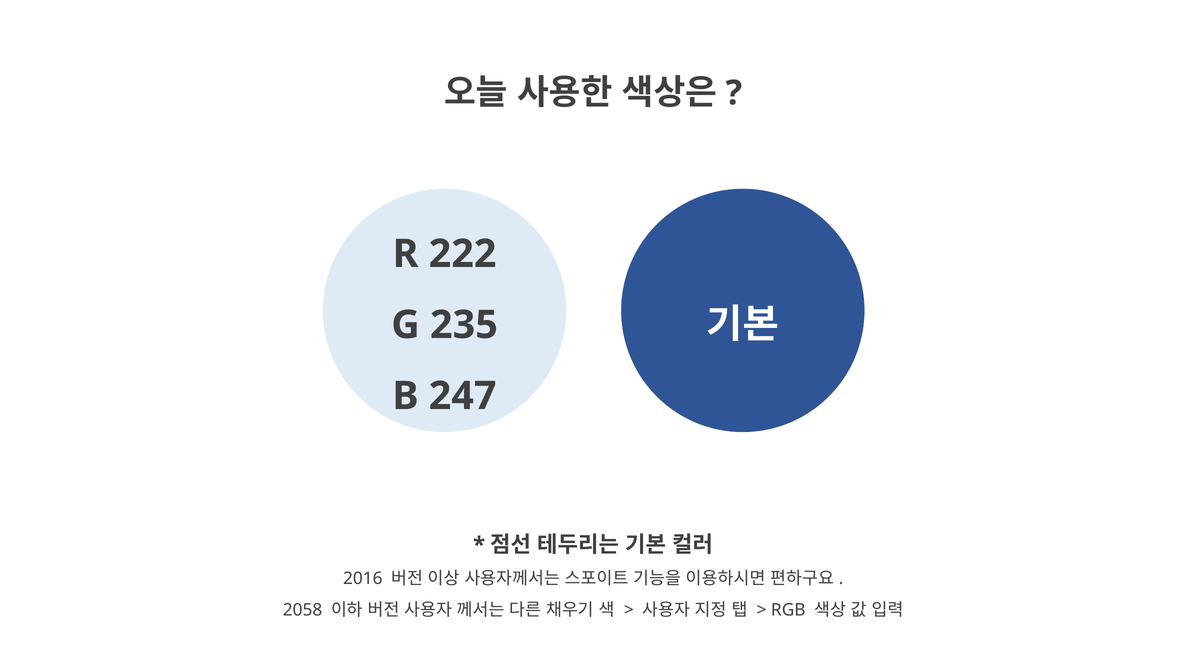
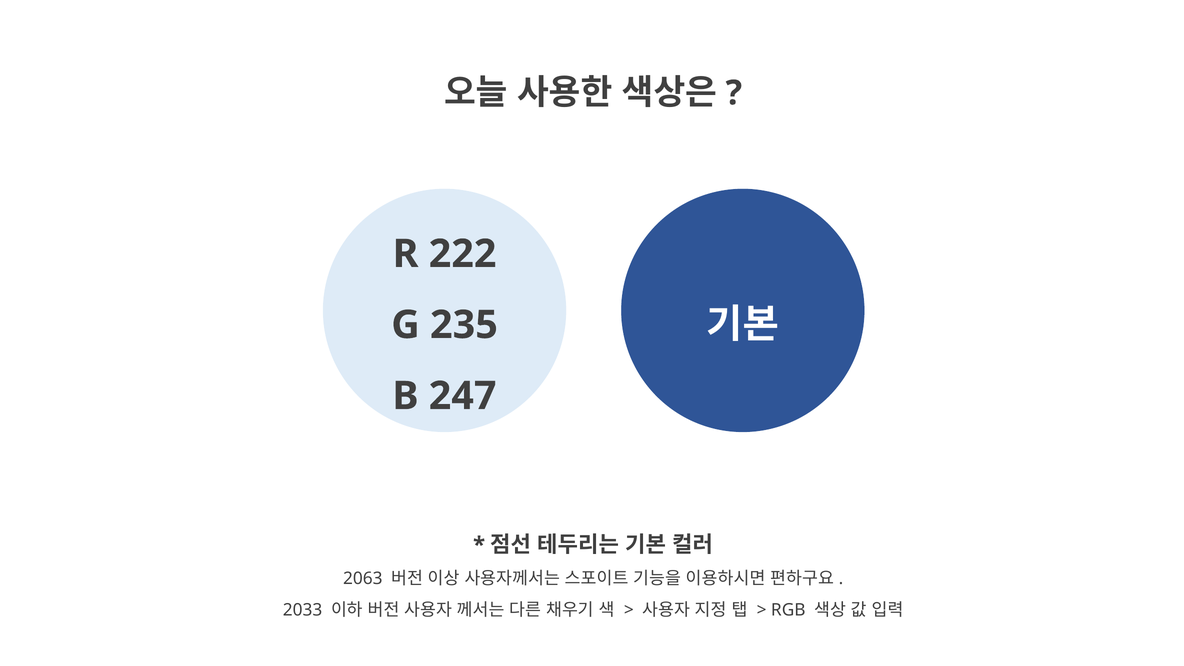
2016: 2016 -> 2063 (363, 579)
2058: 2058 -> 2033 (303, 610)
